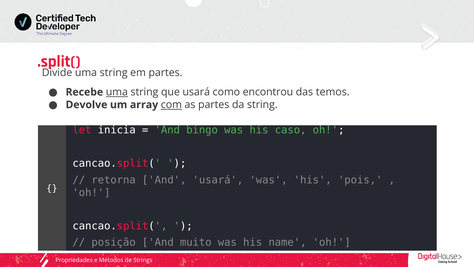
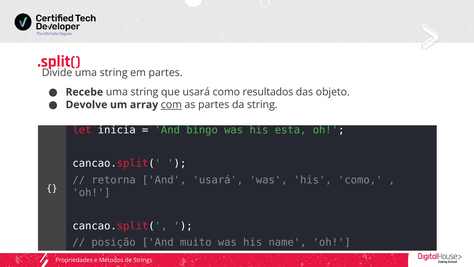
uma underline: present -> none (117, 92)
encontrou: encontrou -> resultados (268, 92)
temos: temos -> objeto (333, 92)
caso: caso -> esta (291, 130)
his pois: pois -> como (360, 180)
